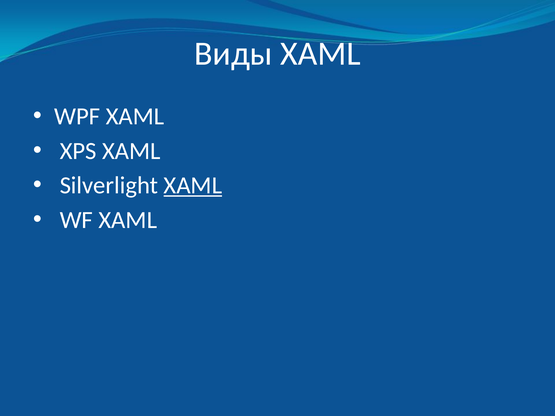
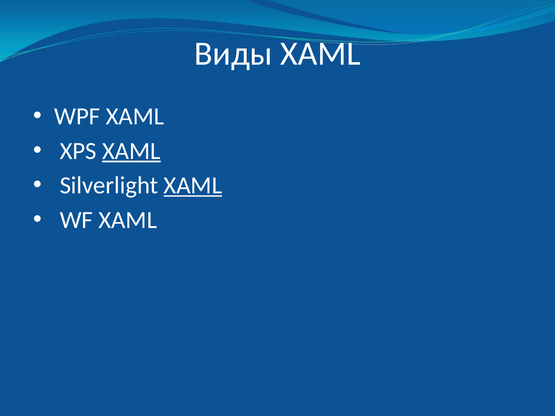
XAML underline: none -> present (131, 151)
